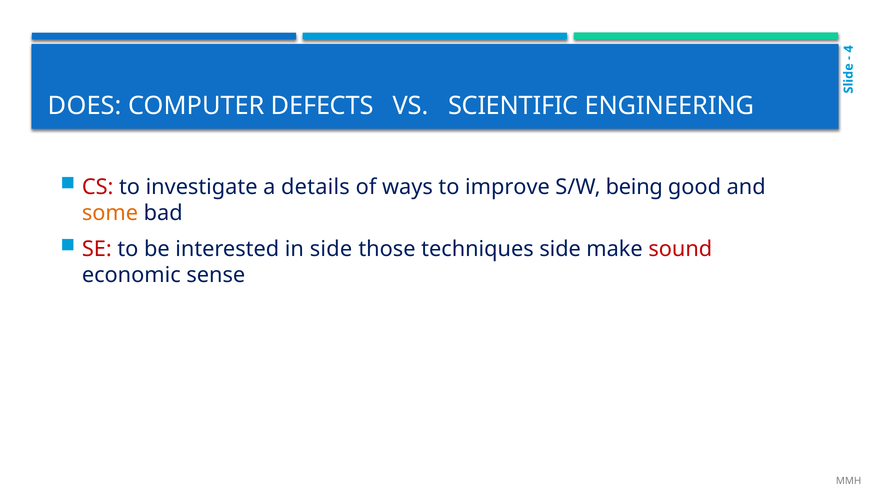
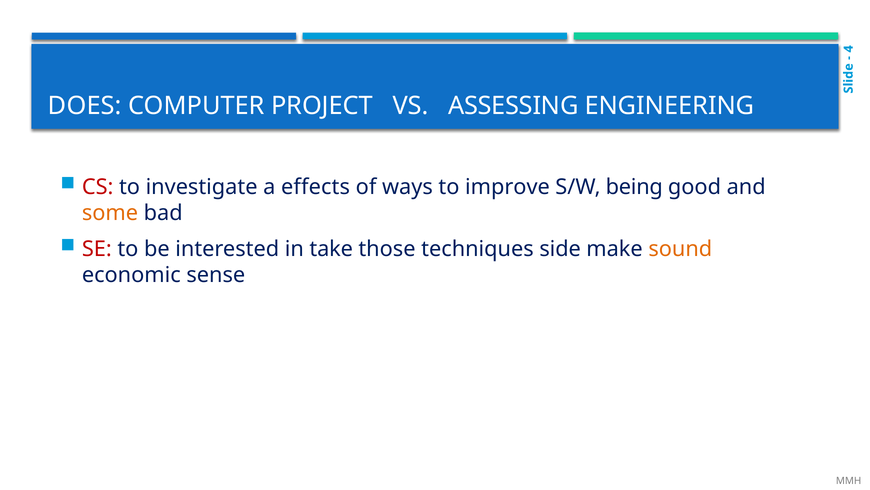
DEFECTS: DEFECTS -> PROJECT (322, 106)
SCIENTIFIC: SCIENTIFIC -> ASSESSING (513, 106)
details: details -> effects (316, 187)
in side: side -> take (331, 249)
sound colour: red -> orange (680, 249)
